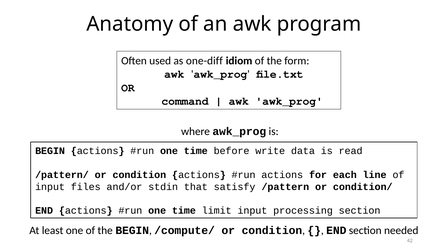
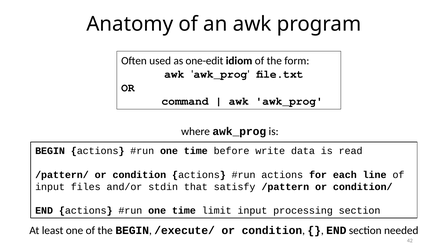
one-diff: one-diff -> one-edit (204, 61)
/compute/: /compute/ -> /execute/ (185, 231)
